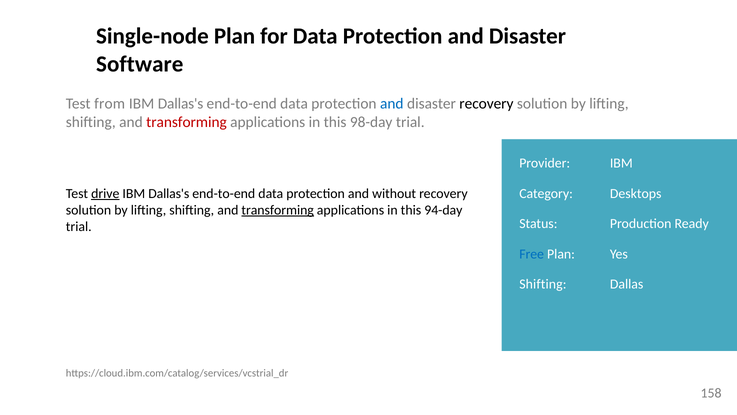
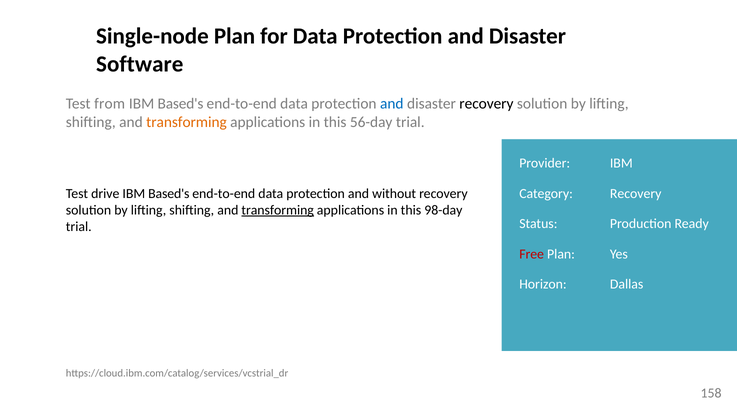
Dallas's: Dallas's -> Based's (181, 104)
transforming colour: red -> orange (186, 122)
98-day: 98-day -> 56-day (371, 122)
drive underline: present -> none (105, 193)
Dallas's: Dallas's -> Based's (169, 193)
Category Desktops: Desktops -> Recovery (636, 193)
94-day: 94-day -> 98-day (443, 210)
Free colour: blue -> red (532, 254)
Shifting: Shifting -> Horizon (543, 284)
